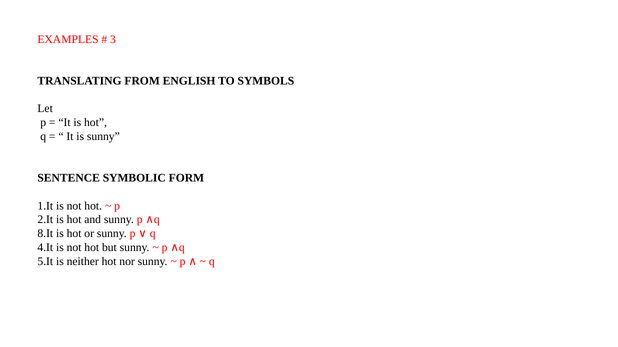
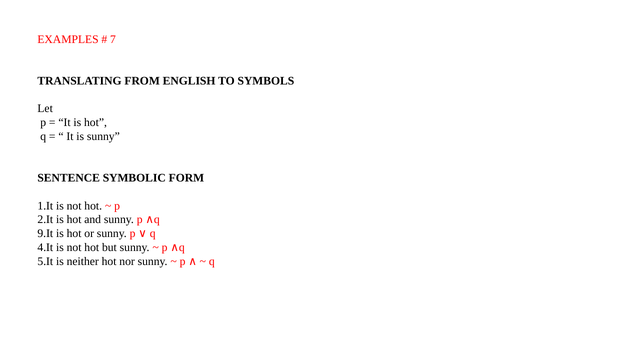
3: 3 -> 7 (113, 39)
8.It: 8.It -> 9.It (45, 234)
